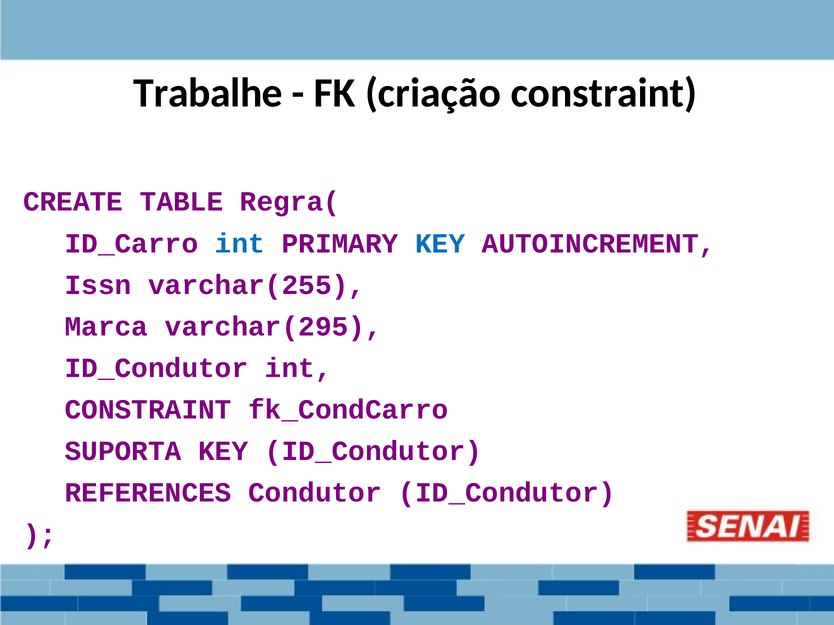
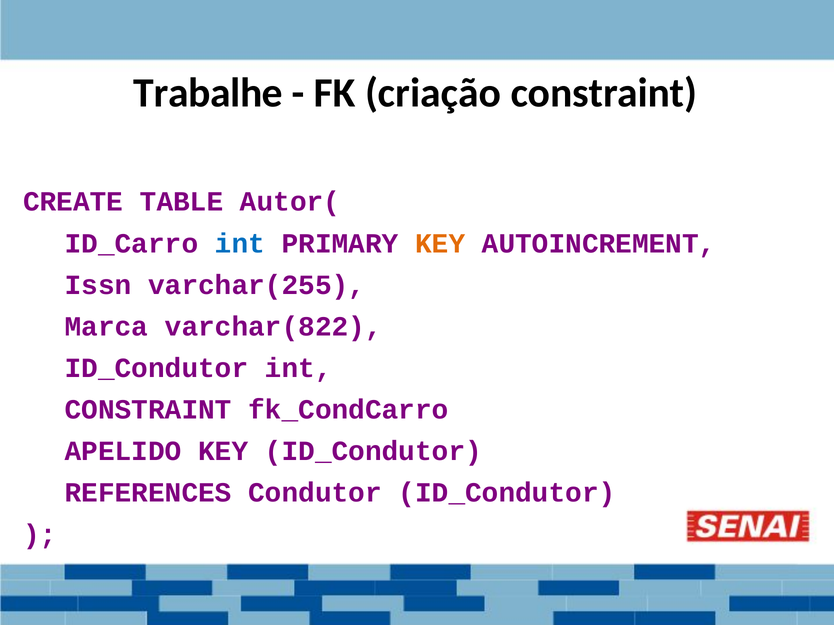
Regra(: Regra( -> Autor( (290, 202)
KEY colour: blue -> orange (440, 244)
varchar(295: varchar(295 -> varchar(822 (273, 327)
SUPORTA: SUPORTA -> APELIDO (123, 452)
